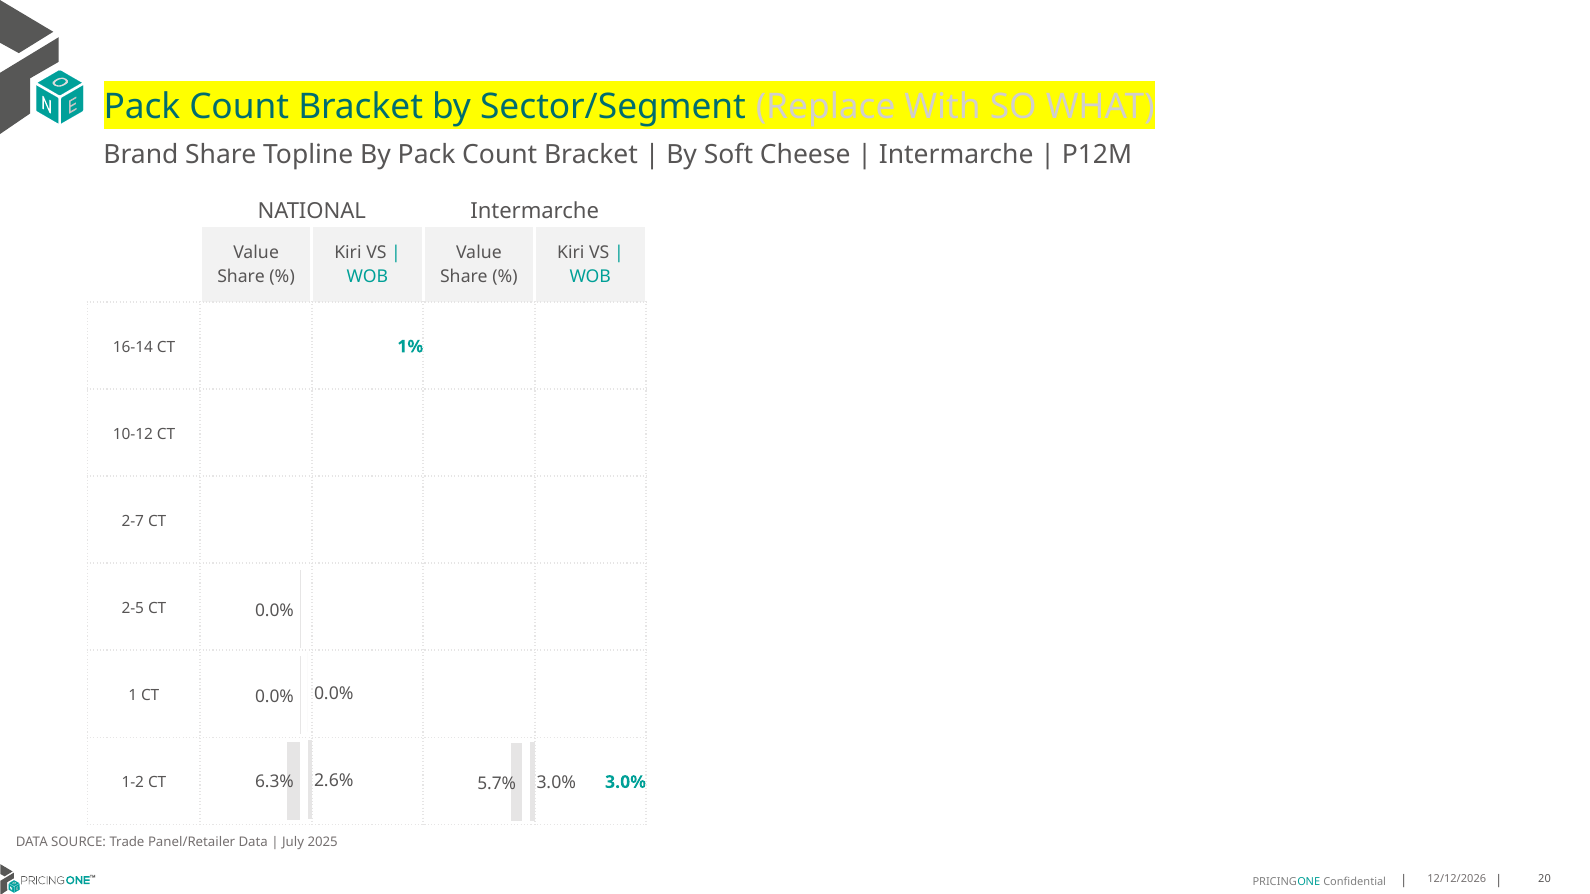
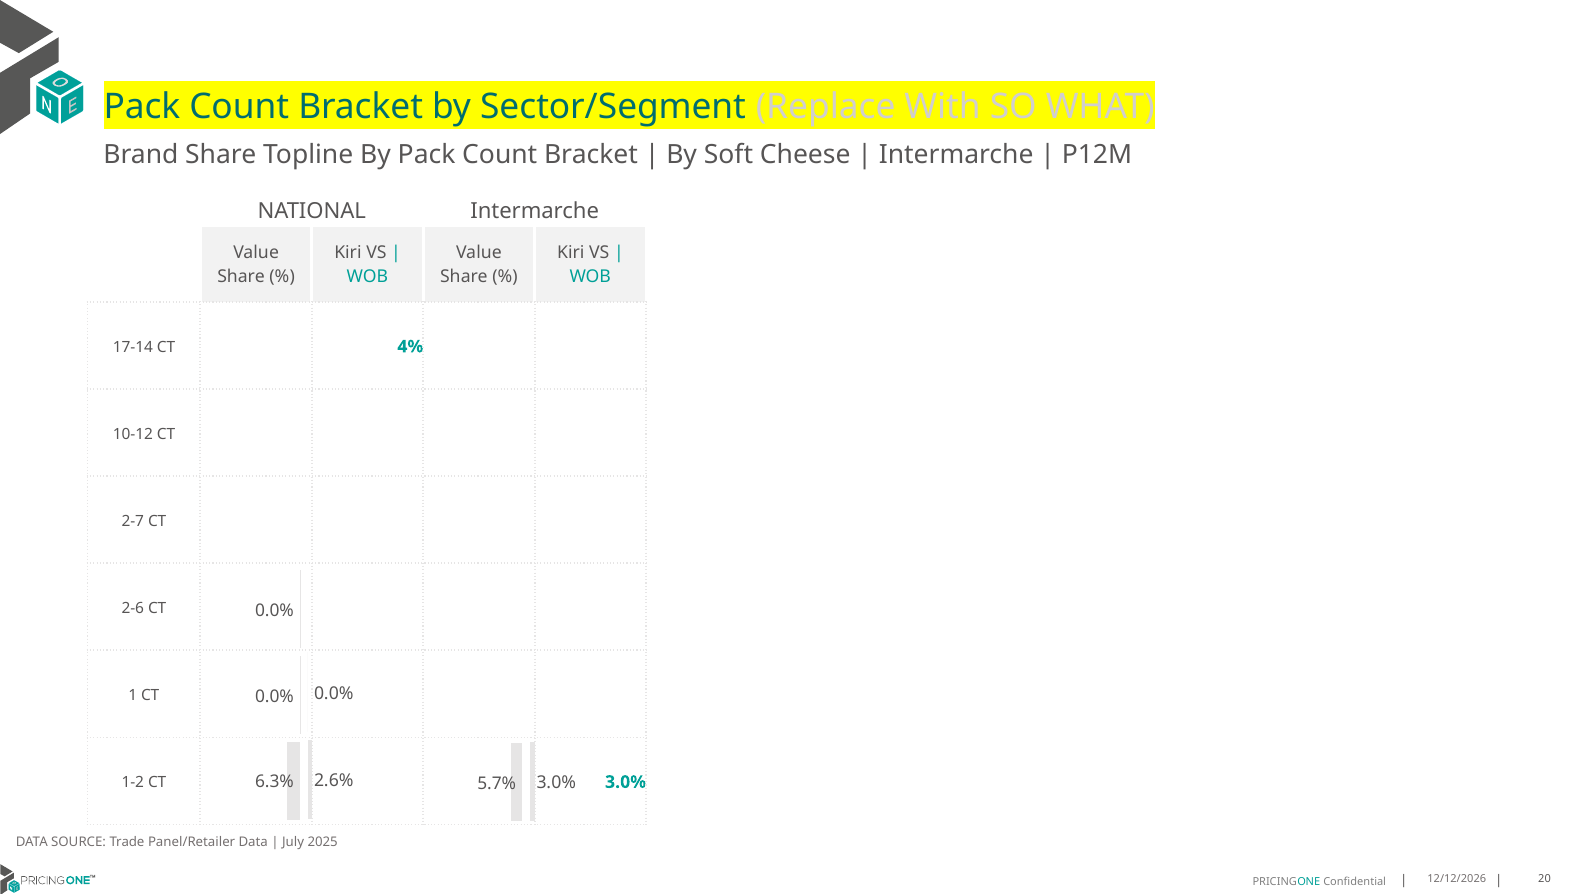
16-14: 16-14 -> 17-14 (133, 347)
1%: 1% -> 4% (410, 347)
2-5: 2-5 -> 2-6 (133, 608)
